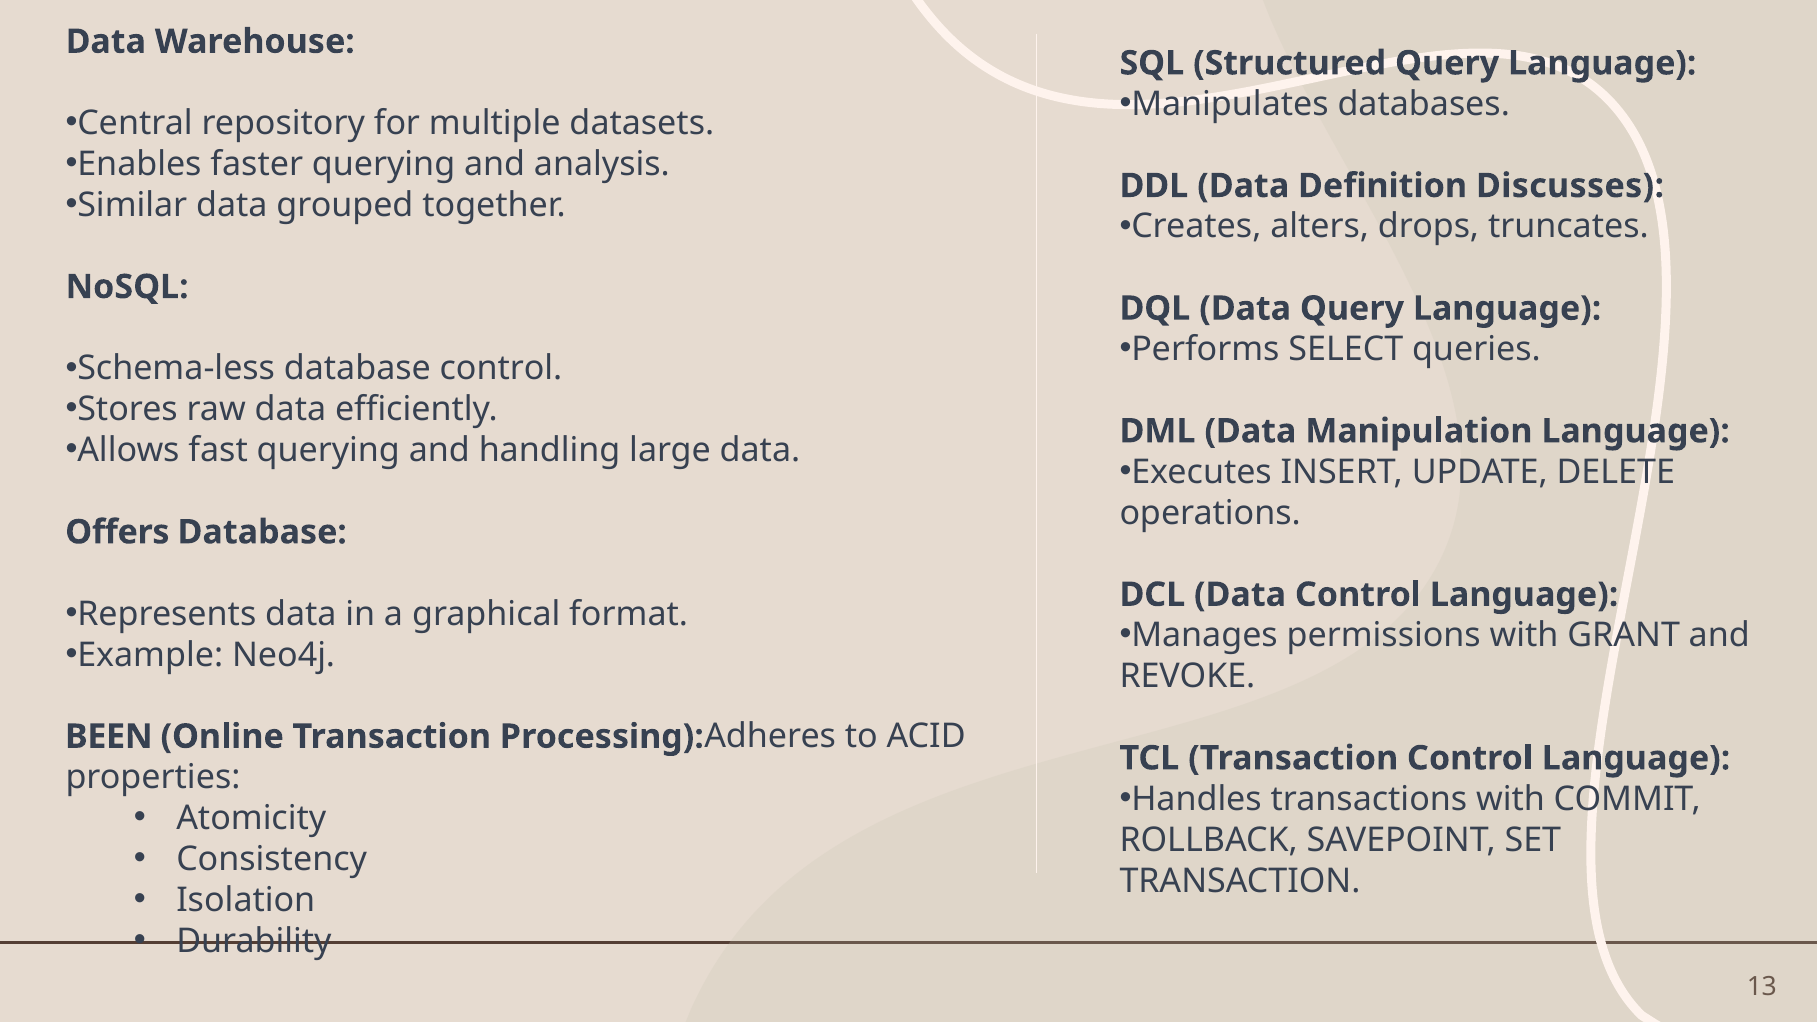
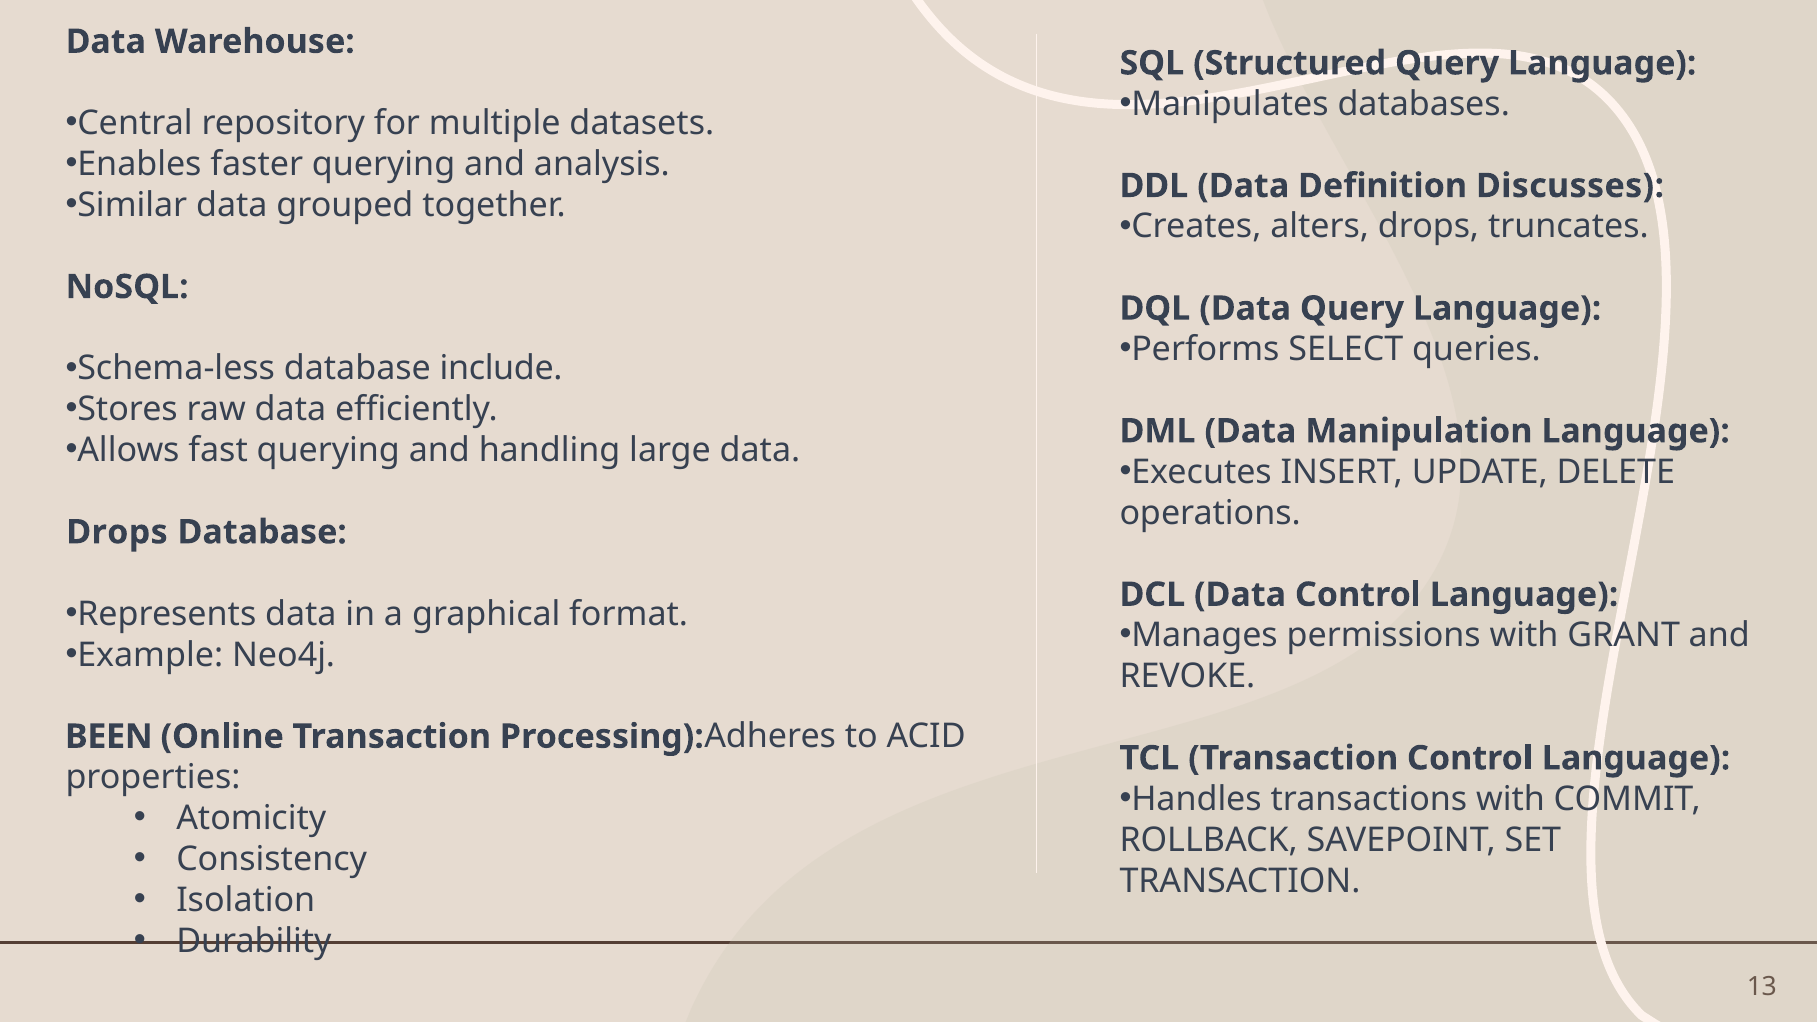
database control: control -> include (501, 369)
Offers: Offers -> Drops (117, 532)
